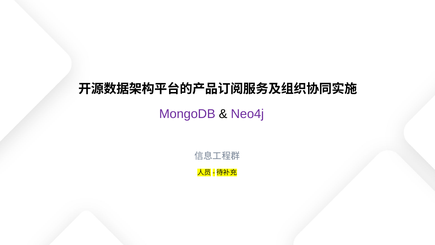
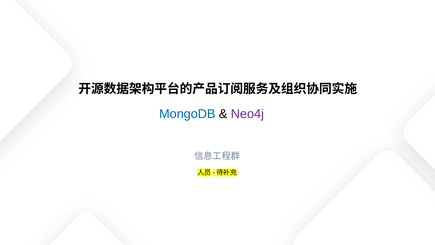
MongoDB colour: purple -> blue (187, 114)
